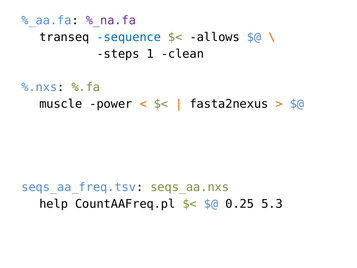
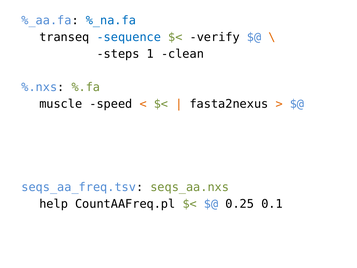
%_na.fa colour: purple -> blue (111, 20)
allows: allows -> verify (215, 37)
power: power -> speed (111, 104)
5.3: 5.3 -> 0.1 (272, 204)
